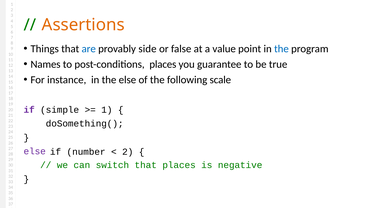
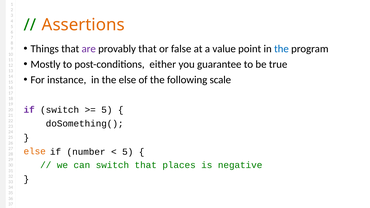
are colour: blue -> purple (89, 49)
provably side: side -> that (147, 49)
Names: Names -> Mostly (45, 64)
post-conditions places: places -> either (163, 64)
if simple: simple -> switch (60, 110)
1: 1 -> 5 (107, 110)
else colour: purple -> orange (35, 151)
2: 2 -> 5 (128, 152)
